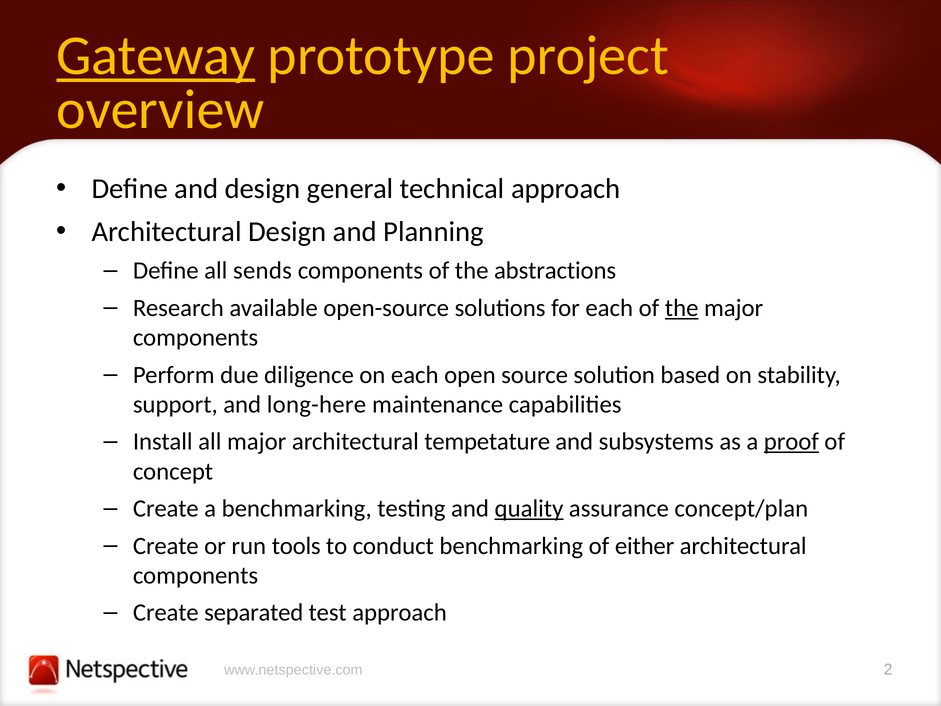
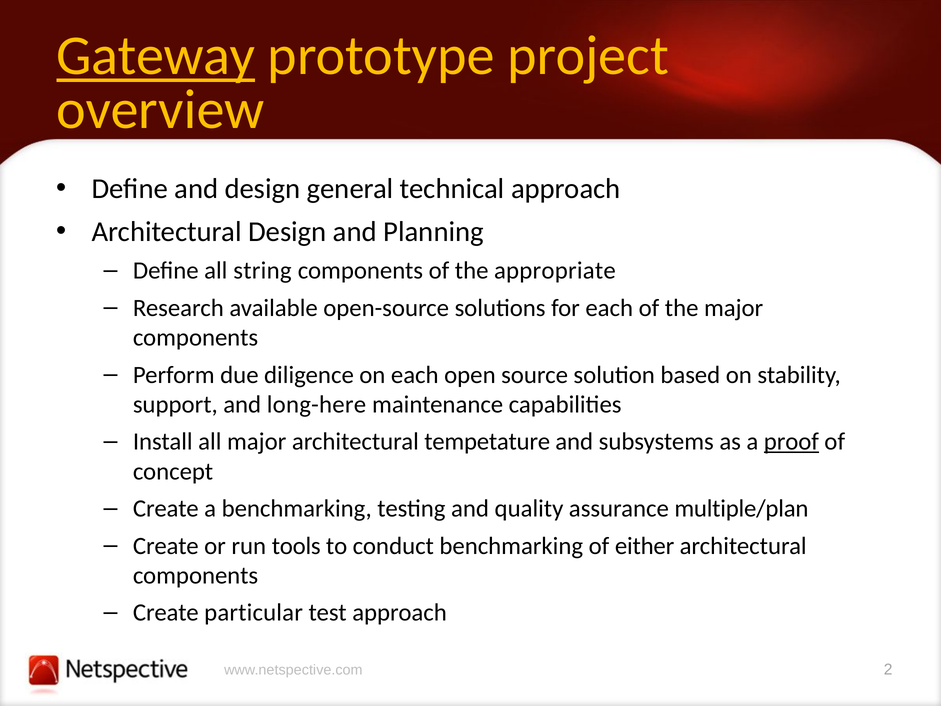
sends: sends -> string (262, 271)
abstractions: abstractions -> appropriate (555, 271)
the underline: present -> none (682, 308)
quality underline: present -> none (529, 509)
concept/plan: concept/plan -> multiple/plan (741, 509)
separated: separated -> particular (254, 613)
